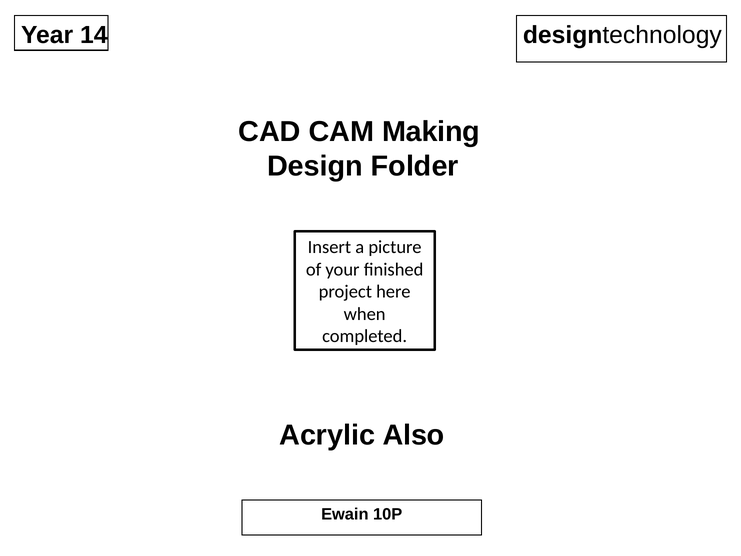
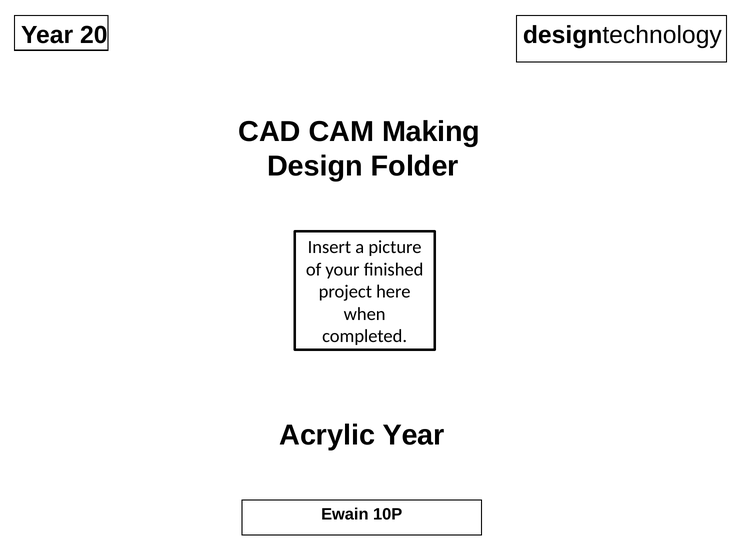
14: 14 -> 20 (94, 35)
Acrylic Also: Also -> Year (414, 435)
